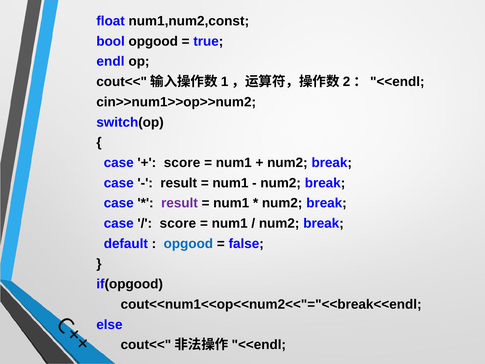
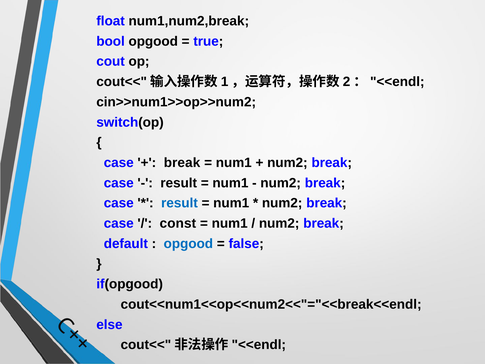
num1,num2,const: num1,num2,const -> num1,num2,break (189, 21)
endl: endl -> cout (111, 61)
score: score -> break (182, 163)
result colour: purple -> blue (179, 203)
score: score -> const (178, 223)
